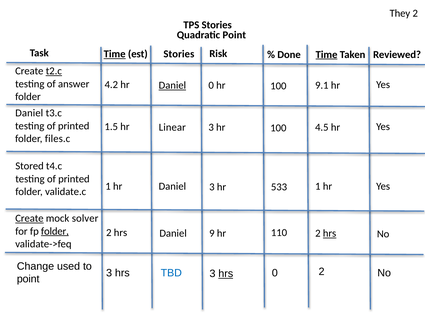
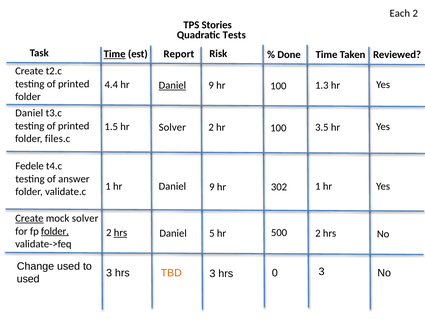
They: They -> Each (400, 13)
Quadratic Point: Point -> Tests (234, 35)
est Stories: Stories -> Report (179, 54)
Time underline: present -> none (327, 55)
t2.c underline: present -> none (54, 71)
answer: answer -> printed (74, 84)
4.2: 4.2 -> 4.4 (111, 85)
hr 0: 0 -> 9 (211, 85)
9.1: 9.1 -> 1.3 (322, 85)
hr 3: 3 -> 2 (211, 127)
Linear: Linear -> Solver (172, 127)
4.5: 4.5 -> 3.5 (322, 127)
Stored: Stored -> Fedele (30, 166)
printed: printed -> answer (74, 179)
Daniel 3: 3 -> 9 (212, 187)
533: 533 -> 302 (279, 187)
hrs underline: none -> present (120, 233)
9: 9 -> 5 (212, 233)
110: 110 -> 500 (279, 233)
hrs underline: present -> none (330, 233)
TBD colour: blue -> orange (171, 273)
hrs underline: present -> none (226, 273)
0 2: 2 -> 3 (322, 271)
point: point -> used (28, 279)
